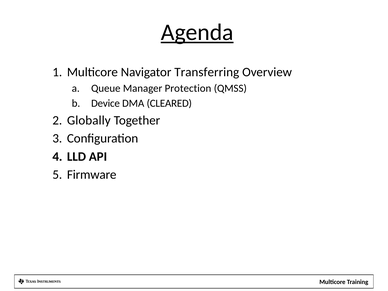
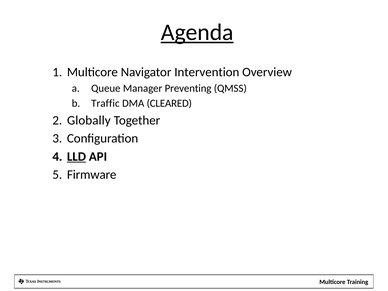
Transferring: Transferring -> Intervention (207, 72)
Protection: Protection -> Preventing (188, 88)
Device: Device -> Traffic (105, 103)
LLD underline: none -> present (76, 157)
